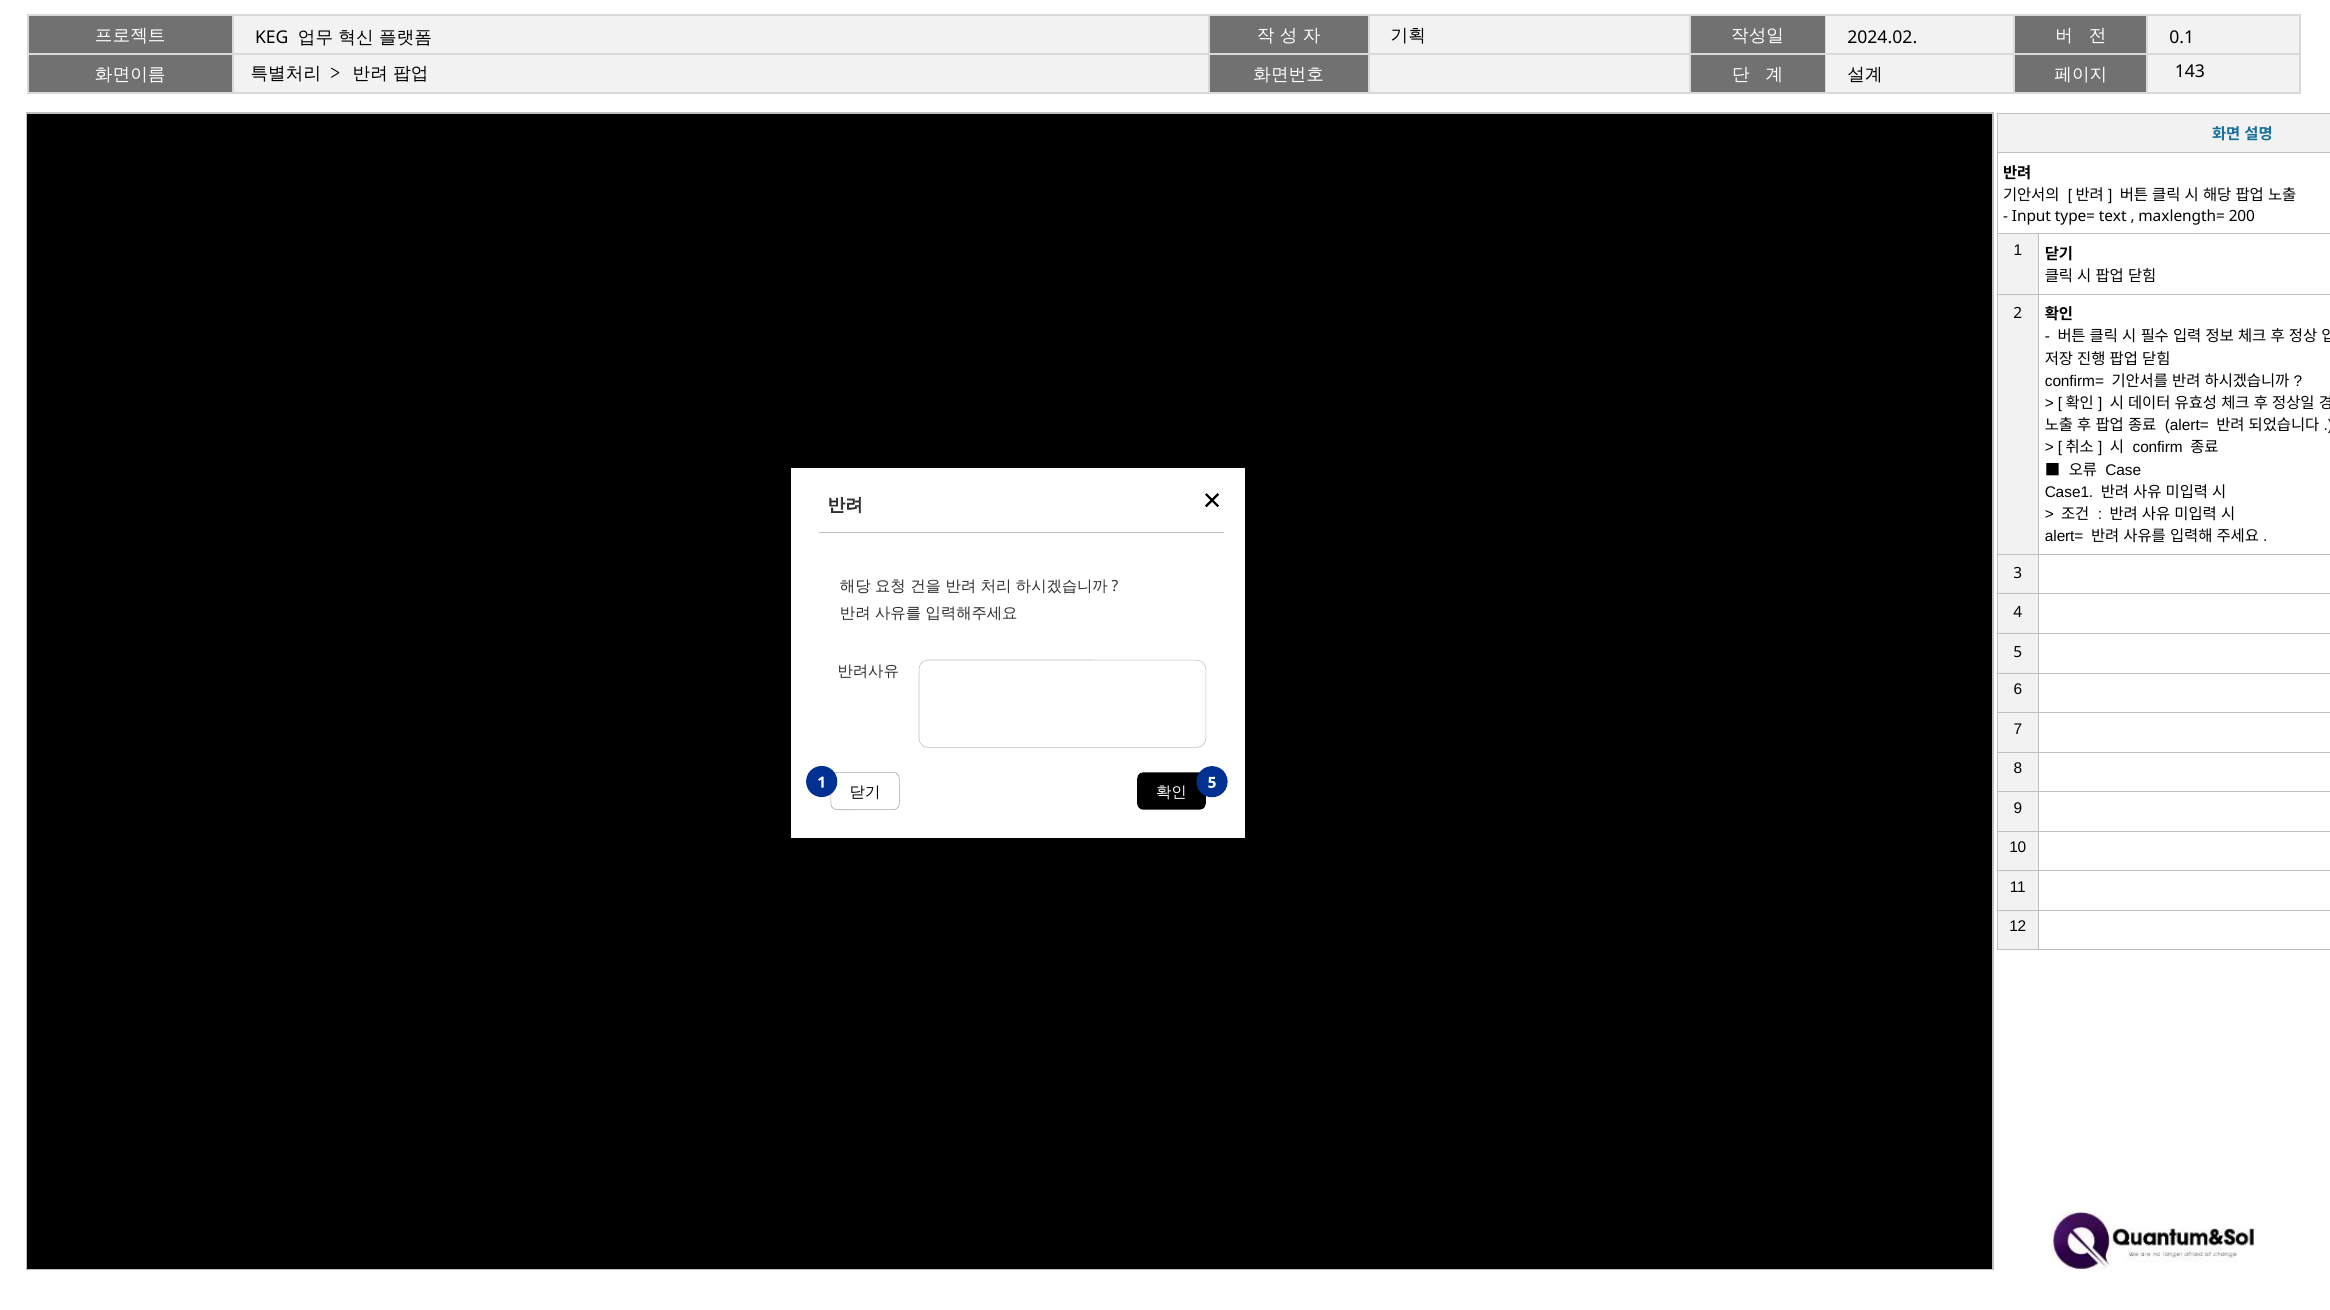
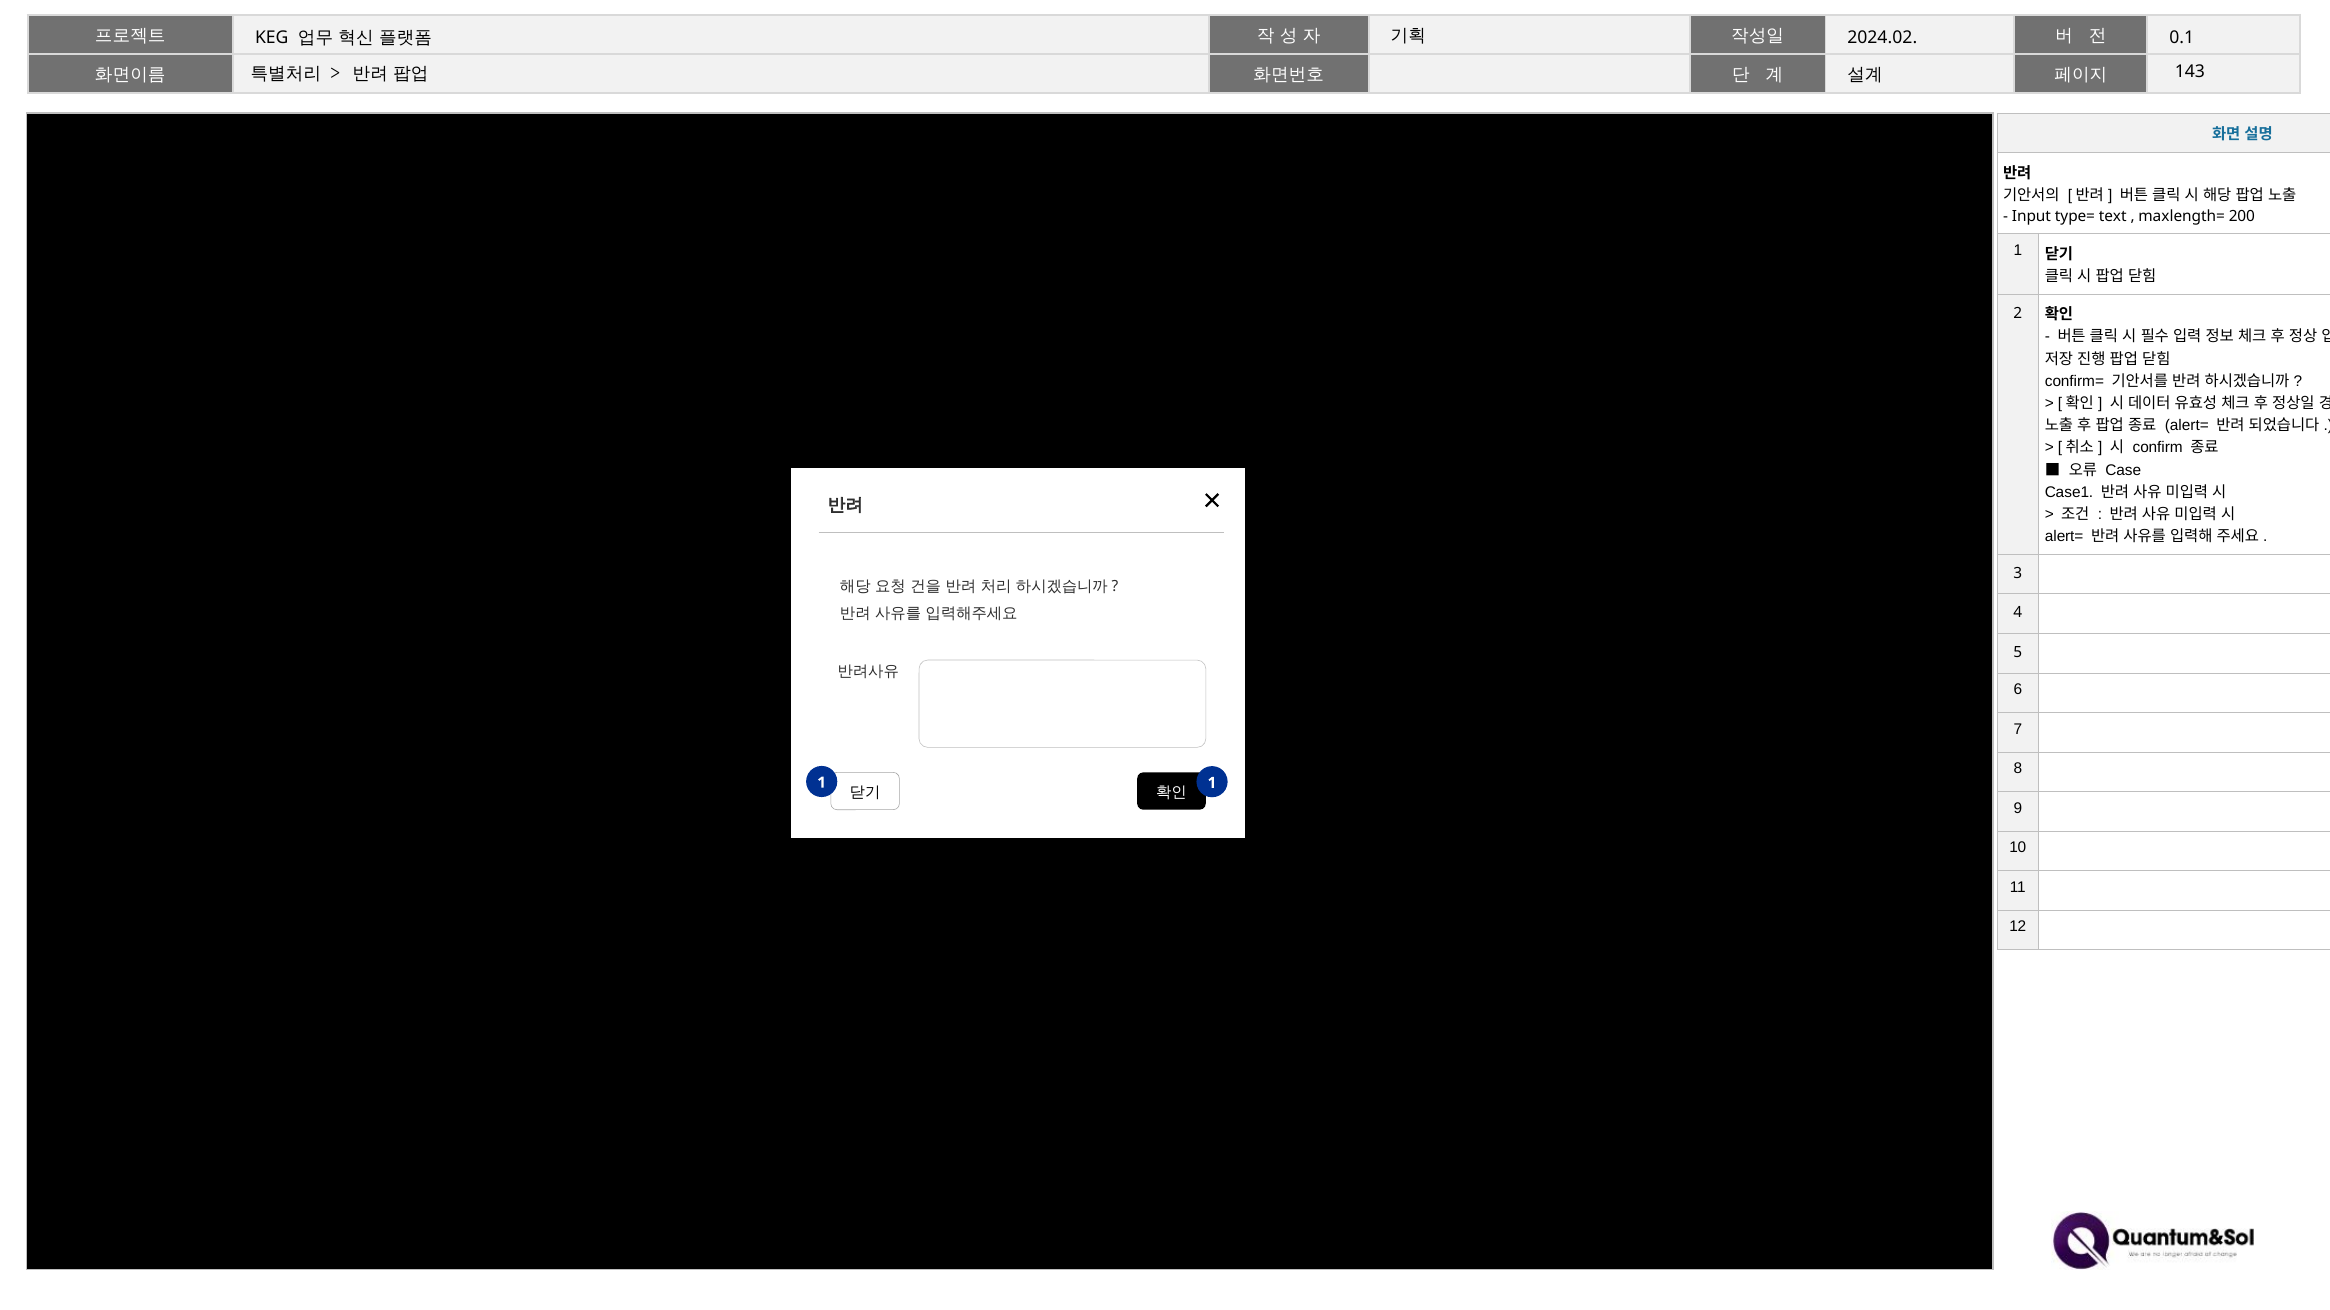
1 5: 5 -> 1 (1212, 783)
